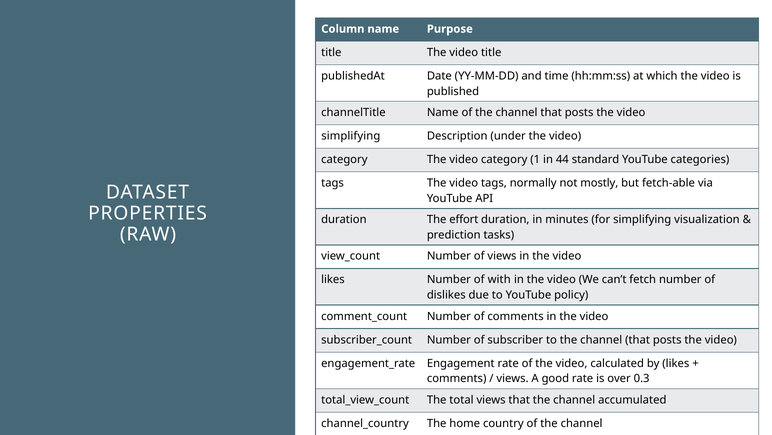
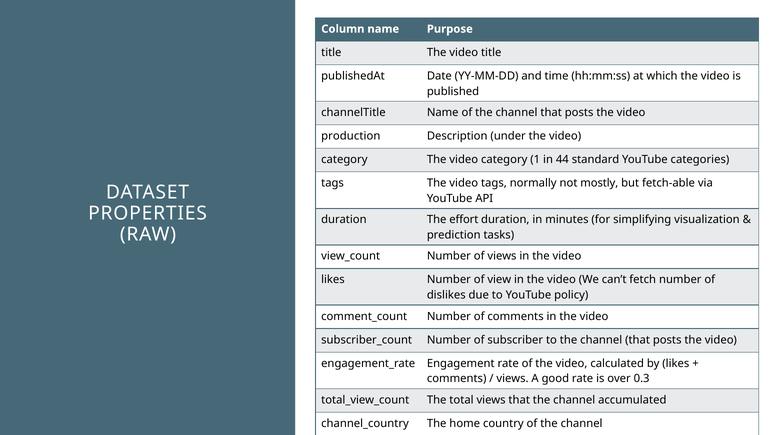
simplifying: simplifying -> production (351, 136)
with: with -> view (499, 279)
